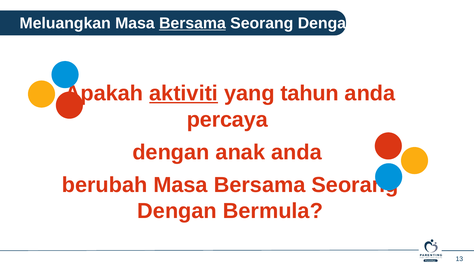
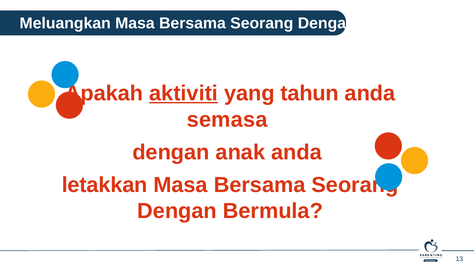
Bersama underline: present -> none (192, 23)
percaya: percaya -> semasa (227, 119)
berubah: berubah -> letakkan (105, 185)
